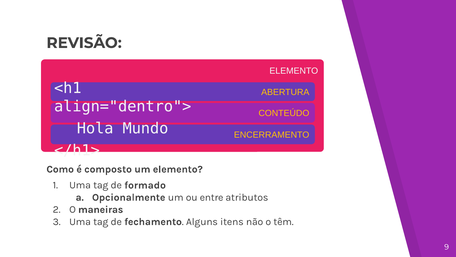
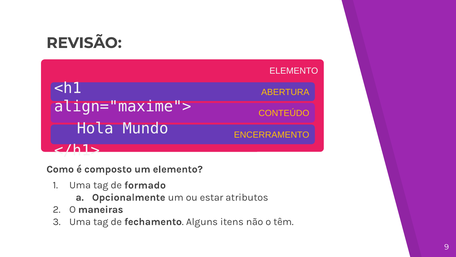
align="dentro">: align="dentro"> -> align="maxime"> (123, 106)
entre: entre -> estar (212, 197)
